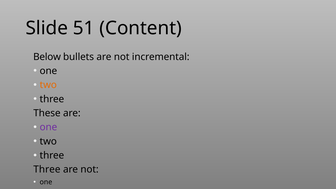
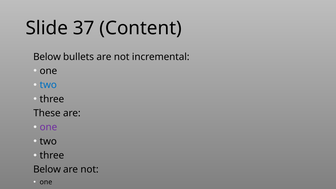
51: 51 -> 37 (84, 28)
two colour: orange -> blue (48, 85)
Three: Three -> Below (47, 170)
